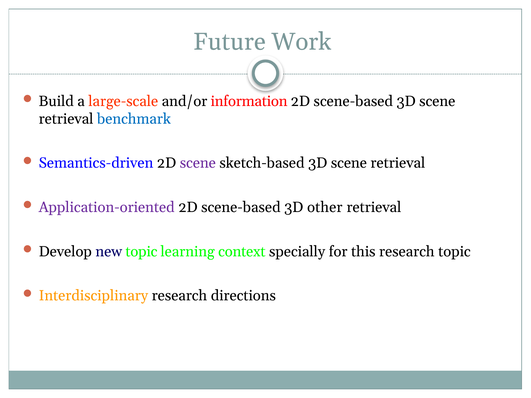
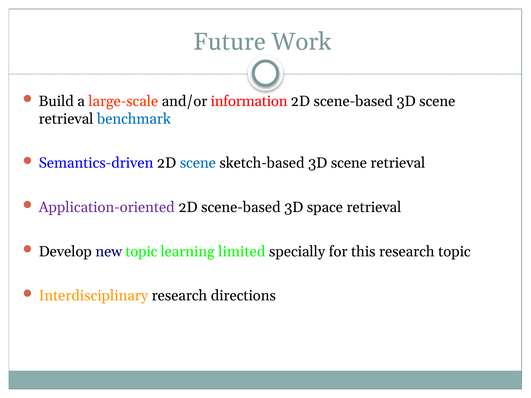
scene colour: purple -> blue (198, 163)
other: other -> space (325, 207)
context: context -> limited (242, 252)
